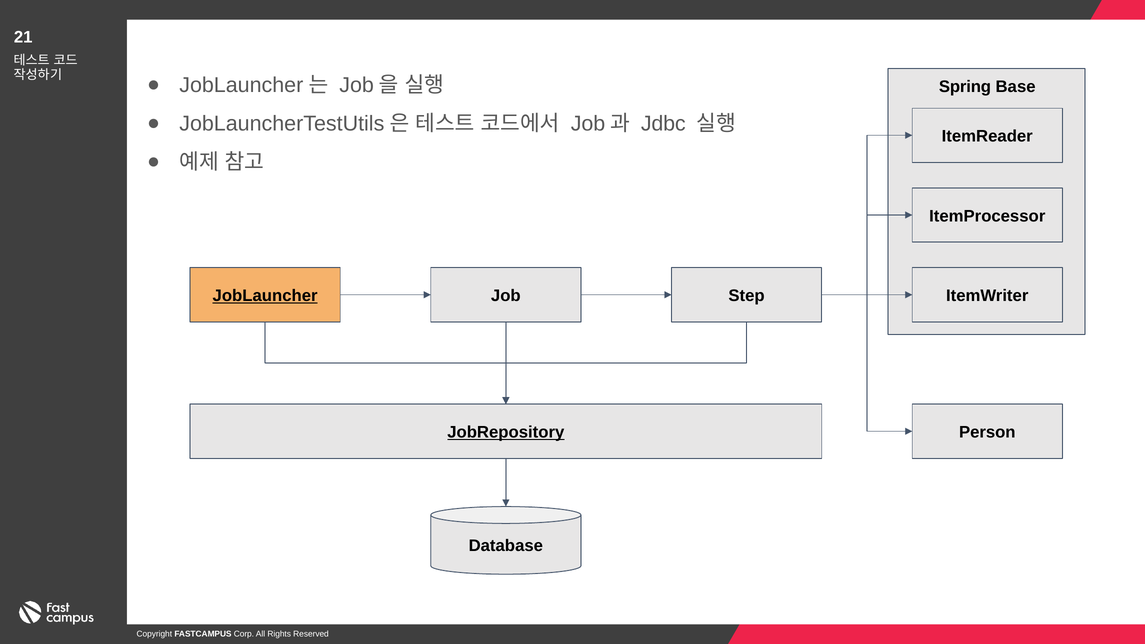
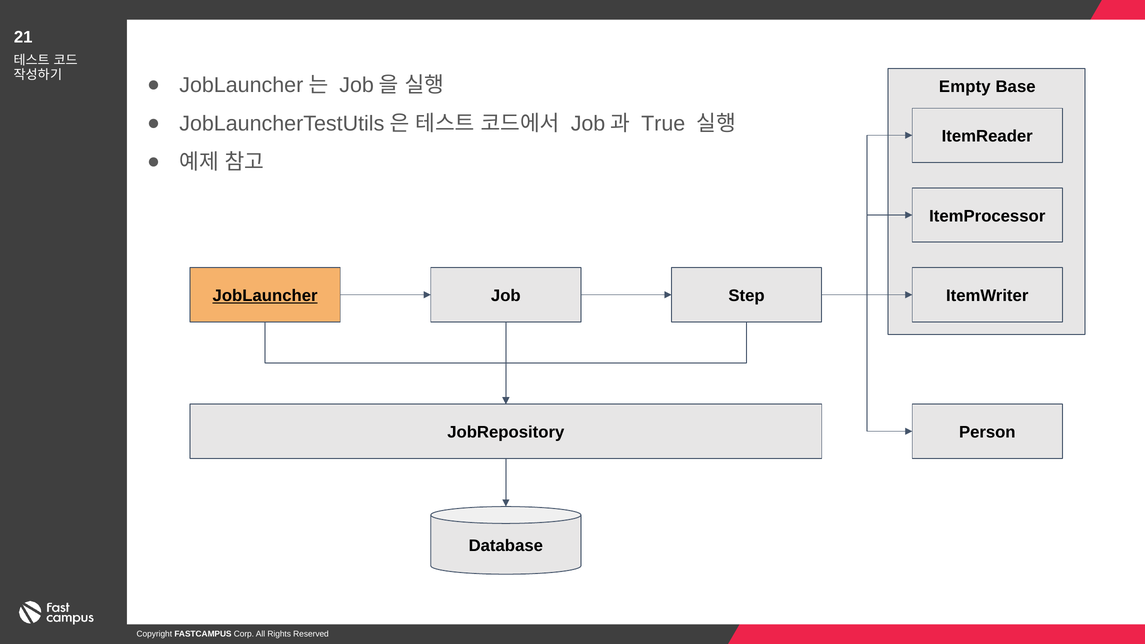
Spring: Spring -> Empty (965, 87)
Jdbc: Jdbc -> True (663, 124)
JobRepository underline: present -> none (506, 432)
